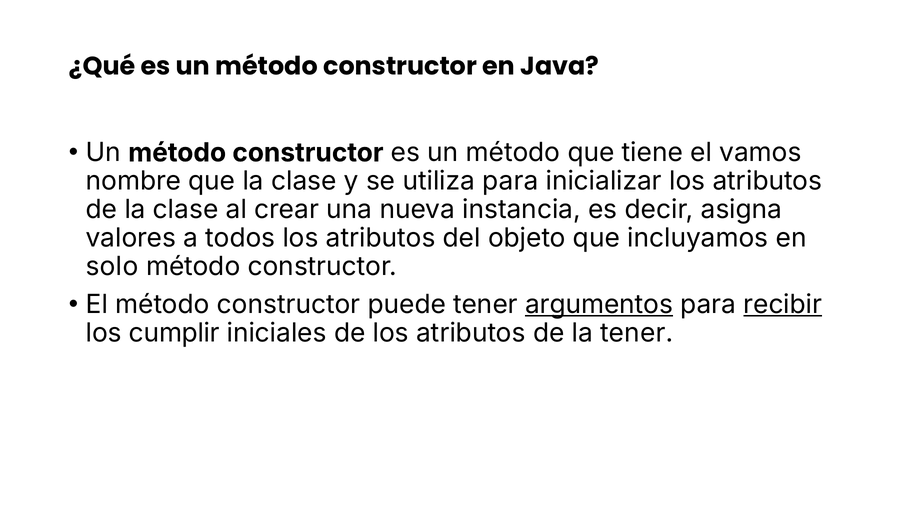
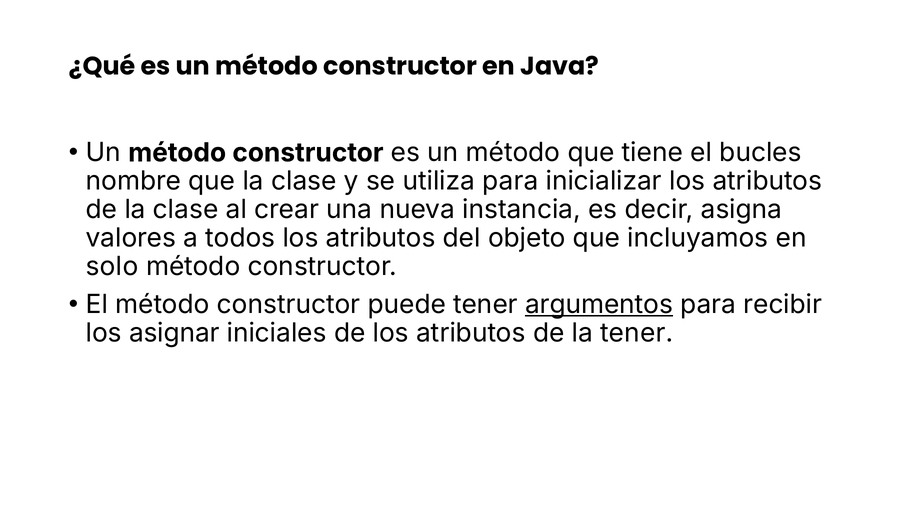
vamos: vamos -> bucles (761, 153)
recibir underline: present -> none (783, 304)
cumplir: cumplir -> asignar (174, 333)
